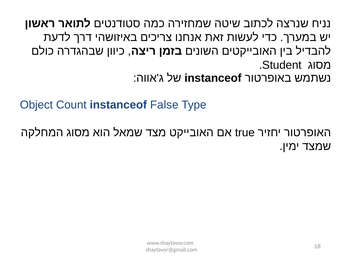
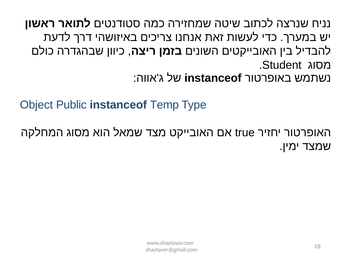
Count: Count -> Public (71, 105)
False: False -> Temp (164, 105)
